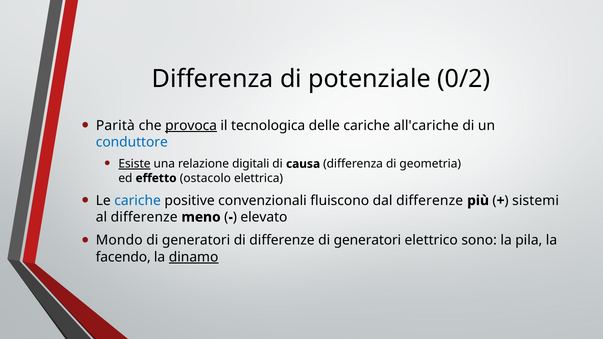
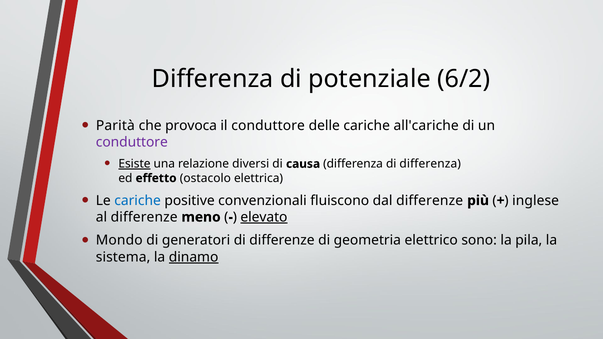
0/2: 0/2 -> 6/2 (464, 79)
provoca underline: present -> none (191, 126)
il tecnologica: tecnologica -> conduttore (268, 126)
conduttore colour: blue -> purple (132, 142)
digitali: digitali -> diversi (251, 164)
di geometria: geometria -> differenza (430, 164)
sistemi: sistemi -> inglese (536, 201)
elevato underline: none -> present (264, 217)
differenze di generatori: generatori -> geometria (367, 241)
facendo: facendo -> sistema (123, 257)
